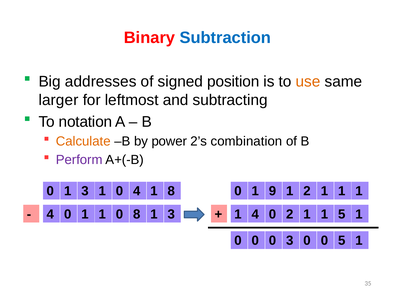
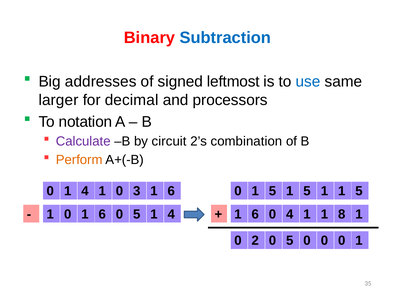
position: position -> leftmost (233, 81)
use colour: orange -> blue (308, 81)
leftmost: leftmost -> decimal (132, 100)
subtracting: subtracting -> processors (230, 100)
Calculate colour: orange -> purple (83, 141)
power: power -> circuit (169, 141)
Perform colour: purple -> orange (79, 159)
0 1 3: 3 -> 4 (85, 191)
0 4: 4 -> 3 (137, 191)
8: 8 -> 6 (171, 191)
0 1 9: 9 -> 5 (273, 191)
2: 2 -> 5 (307, 191)
1 1 1: 1 -> 5 (359, 191)
4: 4 -> 1 (50, 214)
0 1 1: 1 -> 6 (102, 214)
8: 8 -> 5 (137, 214)
3: 3 -> 4 (171, 214)
4: 4 -> 6 (255, 214)
0 2: 2 -> 4 (290, 214)
1 5: 5 -> 8 (342, 214)
0: 0 -> 2 (255, 240)
3: 3 -> 5 (290, 240)
0 0 5: 5 -> 0 (342, 240)
